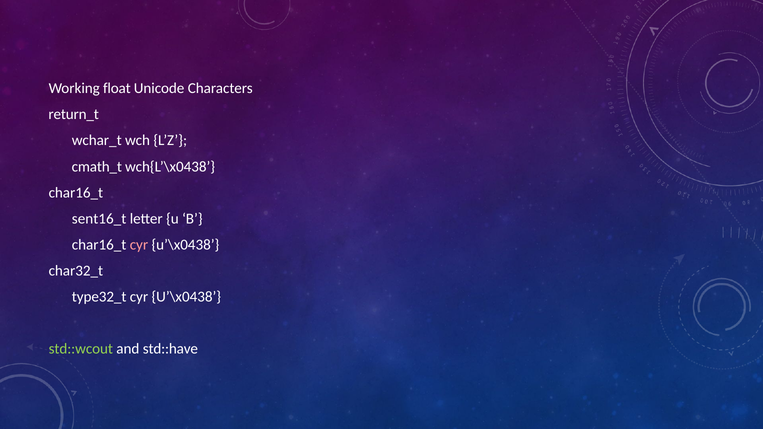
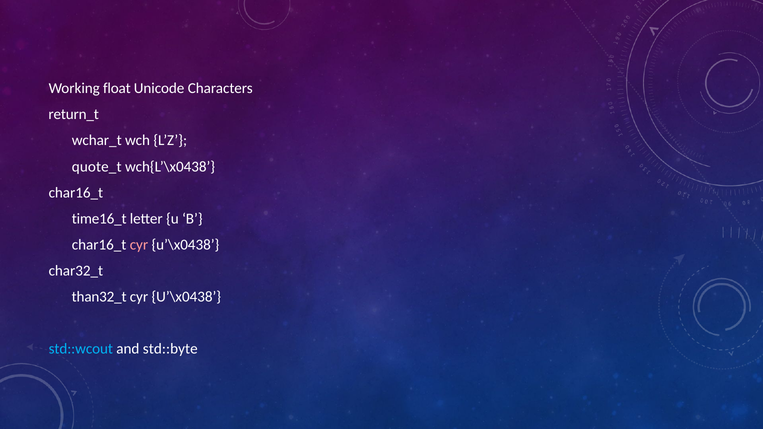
cmath_t: cmath_t -> quote_t (97, 167)
sent16_t: sent16_t -> time16_t (99, 219)
type32_t: type32_t -> than32_t (99, 297)
std::wcout colour: light green -> light blue (81, 349)
std::have: std::have -> std::byte (170, 349)
